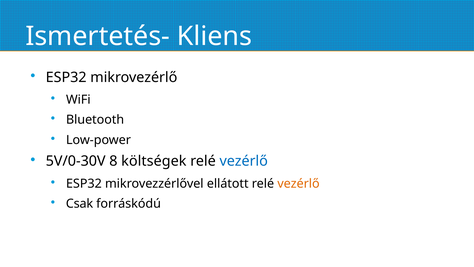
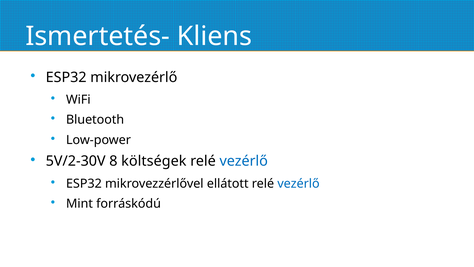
5V/0-30V: 5V/0-30V -> 5V/2-30V (76, 161)
vezérlő colour: orange -> blue (298, 183)
Csak: Csak -> Mint (79, 203)
